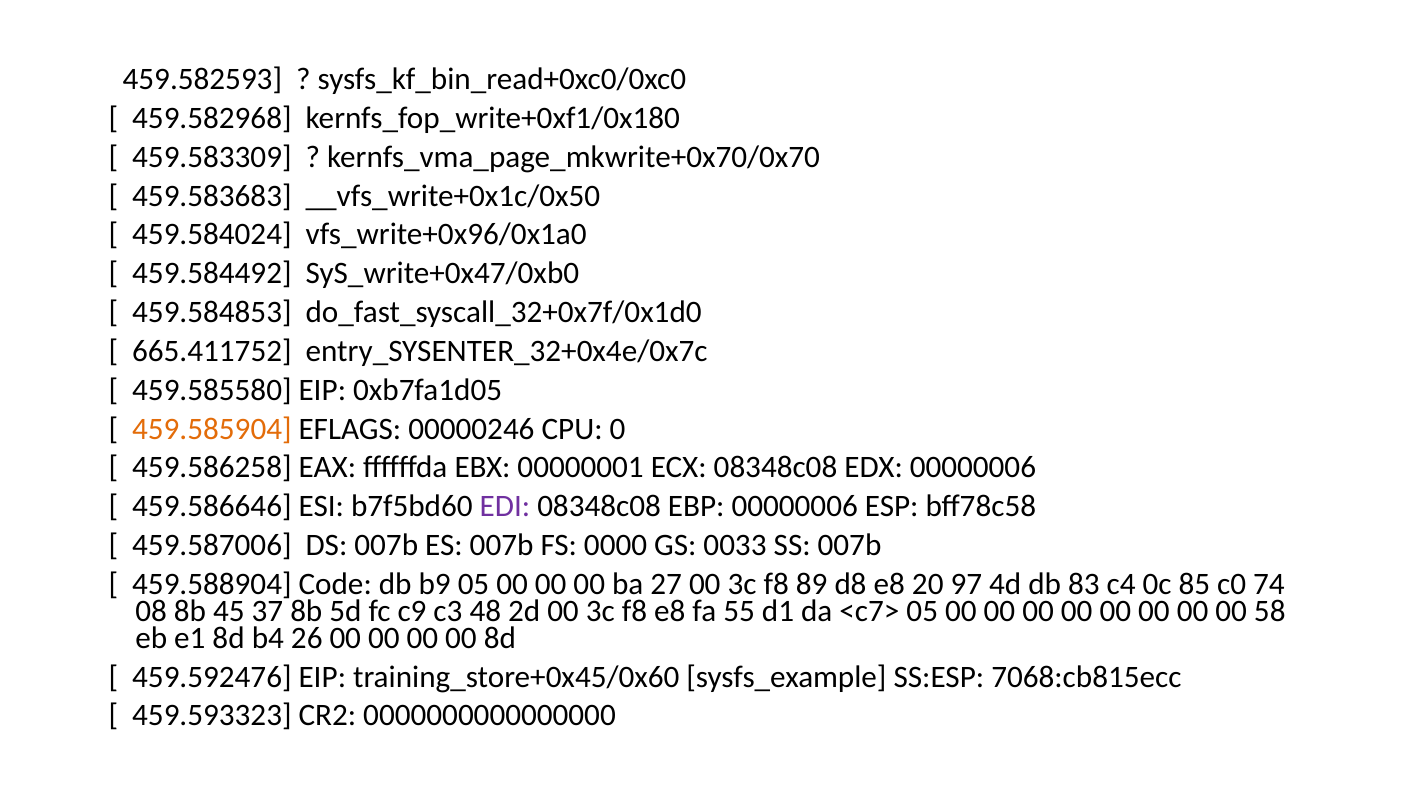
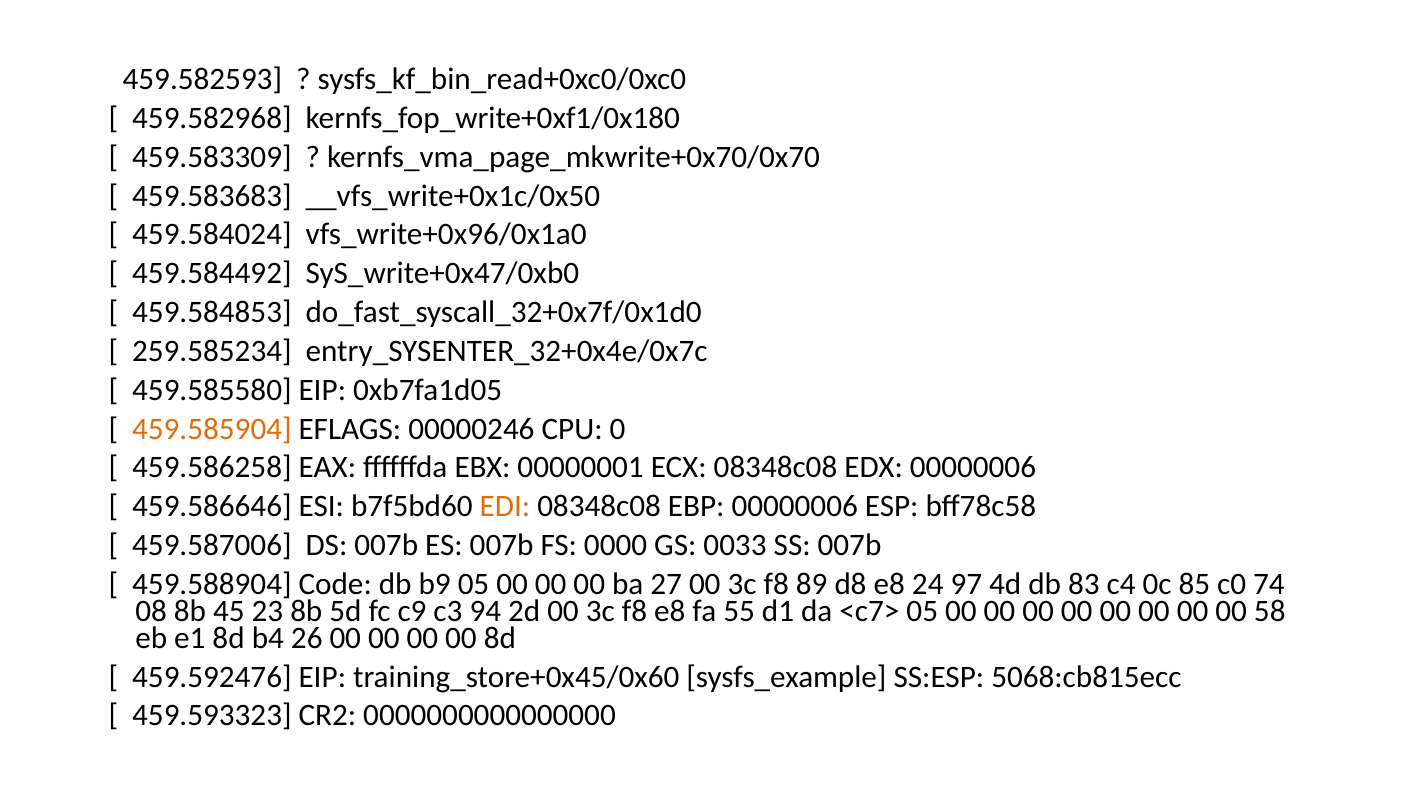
665.411752: 665.411752 -> 259.585234 (212, 351)
EDI colour: purple -> orange (505, 506)
20: 20 -> 24 (928, 584)
37: 37 -> 23 (267, 611)
48: 48 -> 94 (485, 611)
7068:cb815ecc: 7068:cb815ecc -> 5068:cb815ecc (1086, 676)
